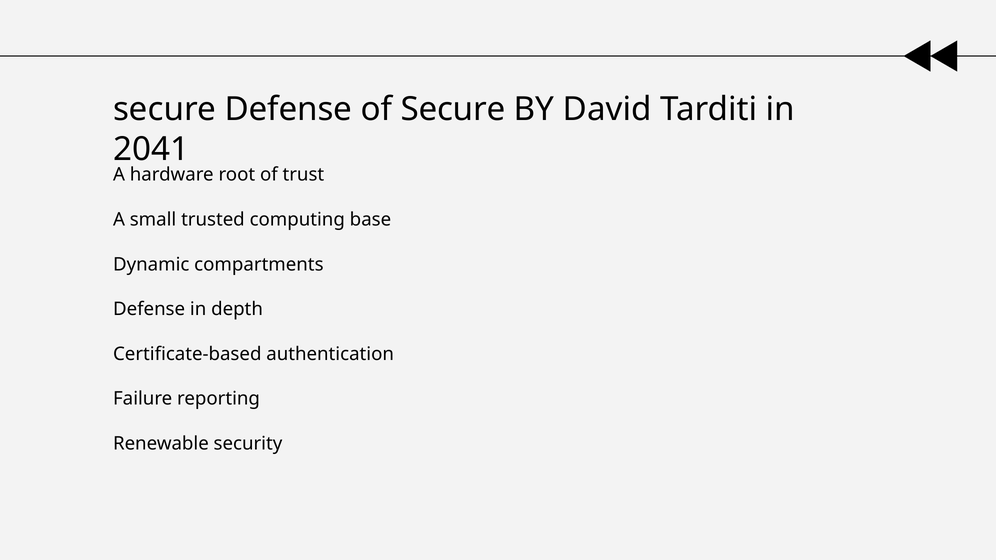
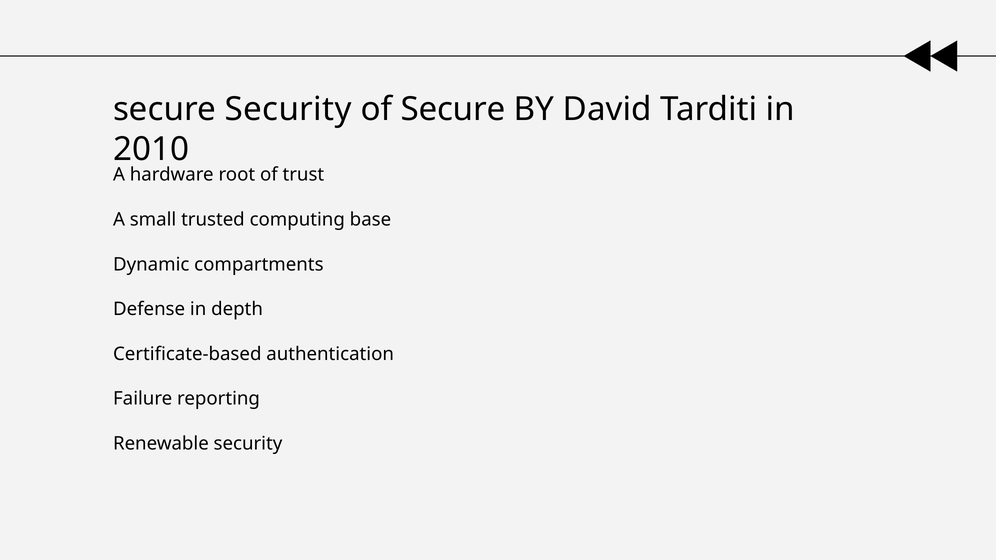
secure Defense: Defense -> Security (288, 109)
2041: 2041 -> 2010 (151, 149)
